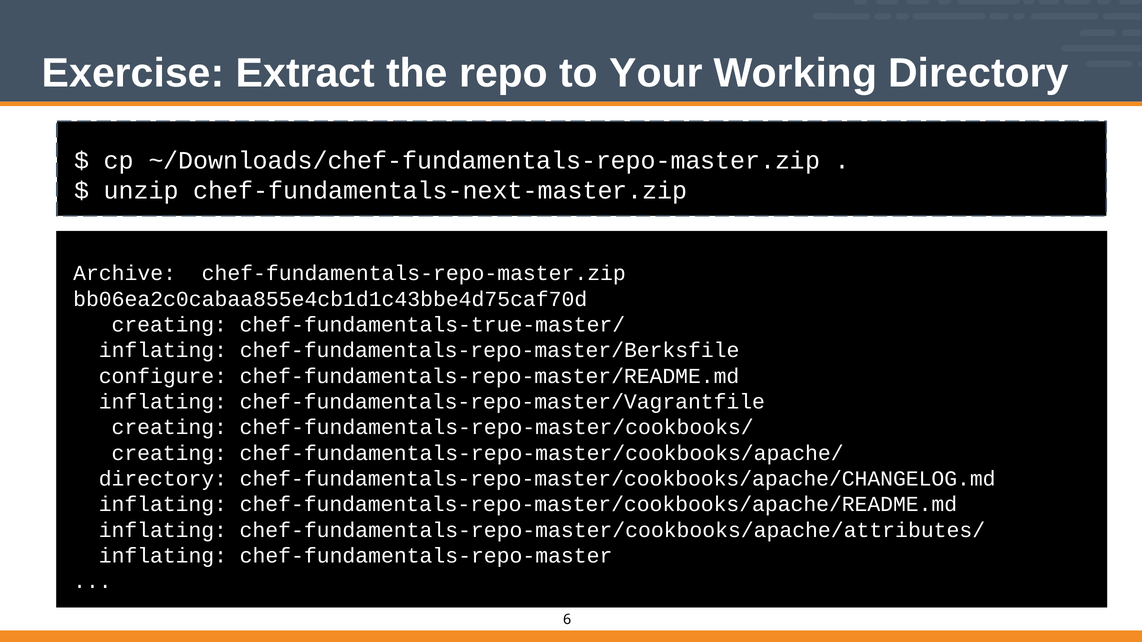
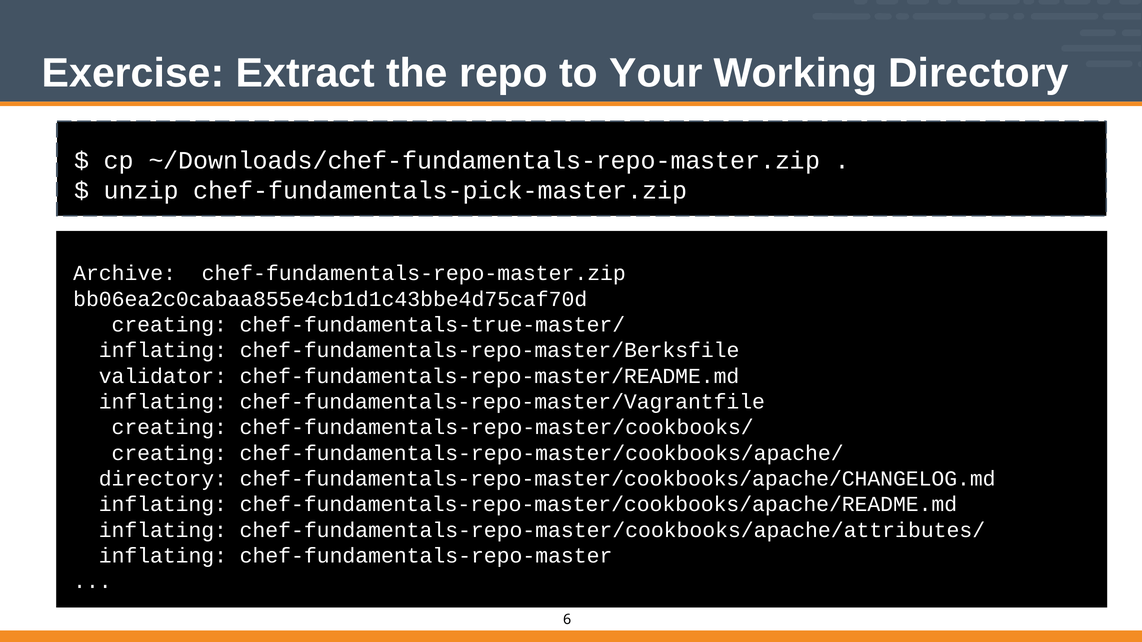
chef-fundamentals-next-master.zip: chef-fundamentals-next-master.zip -> chef-fundamentals-pick-master.zip (440, 191)
configure: configure -> validator (163, 376)
